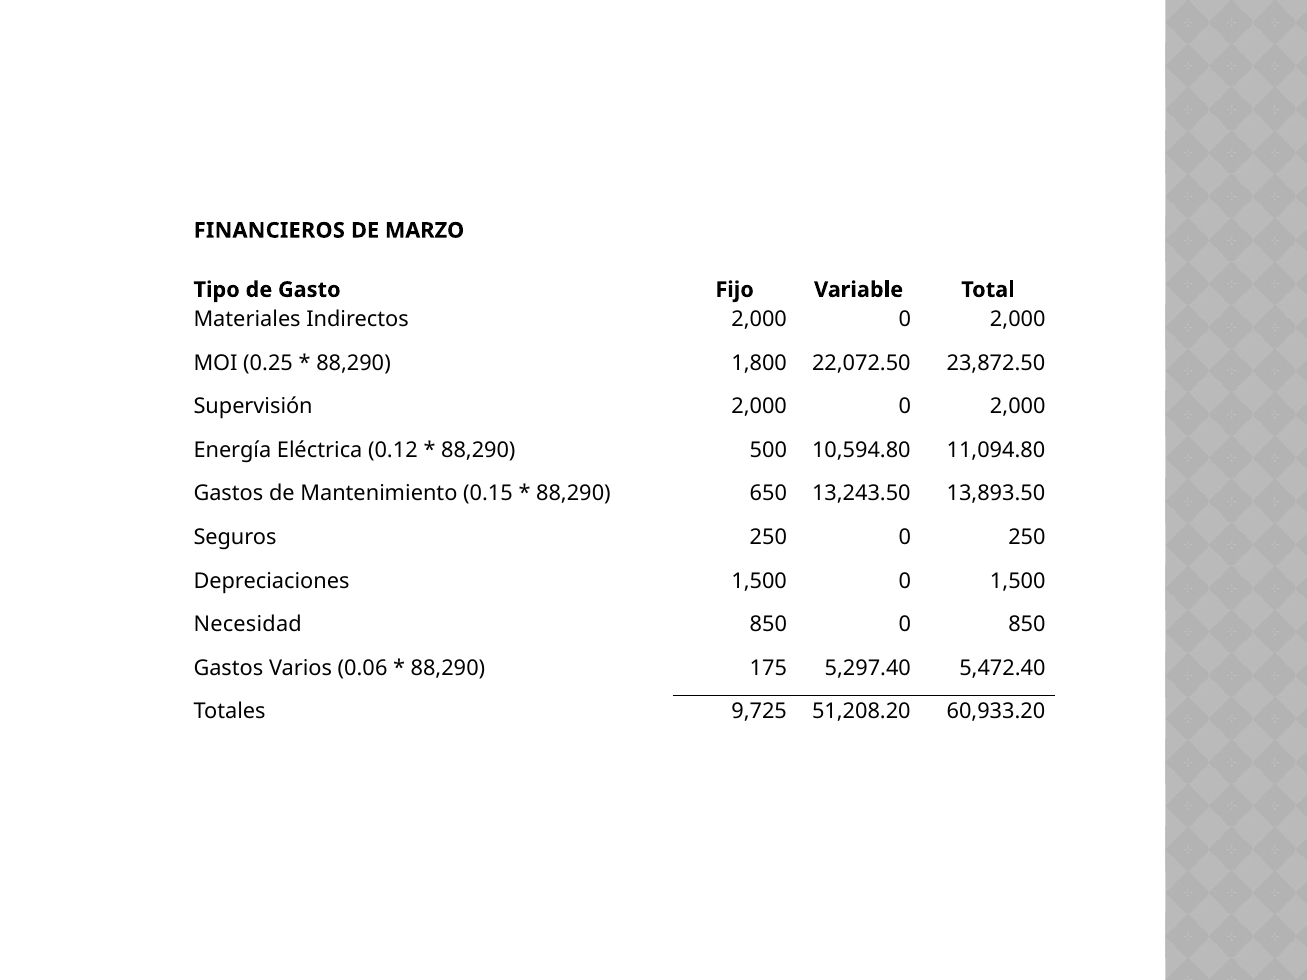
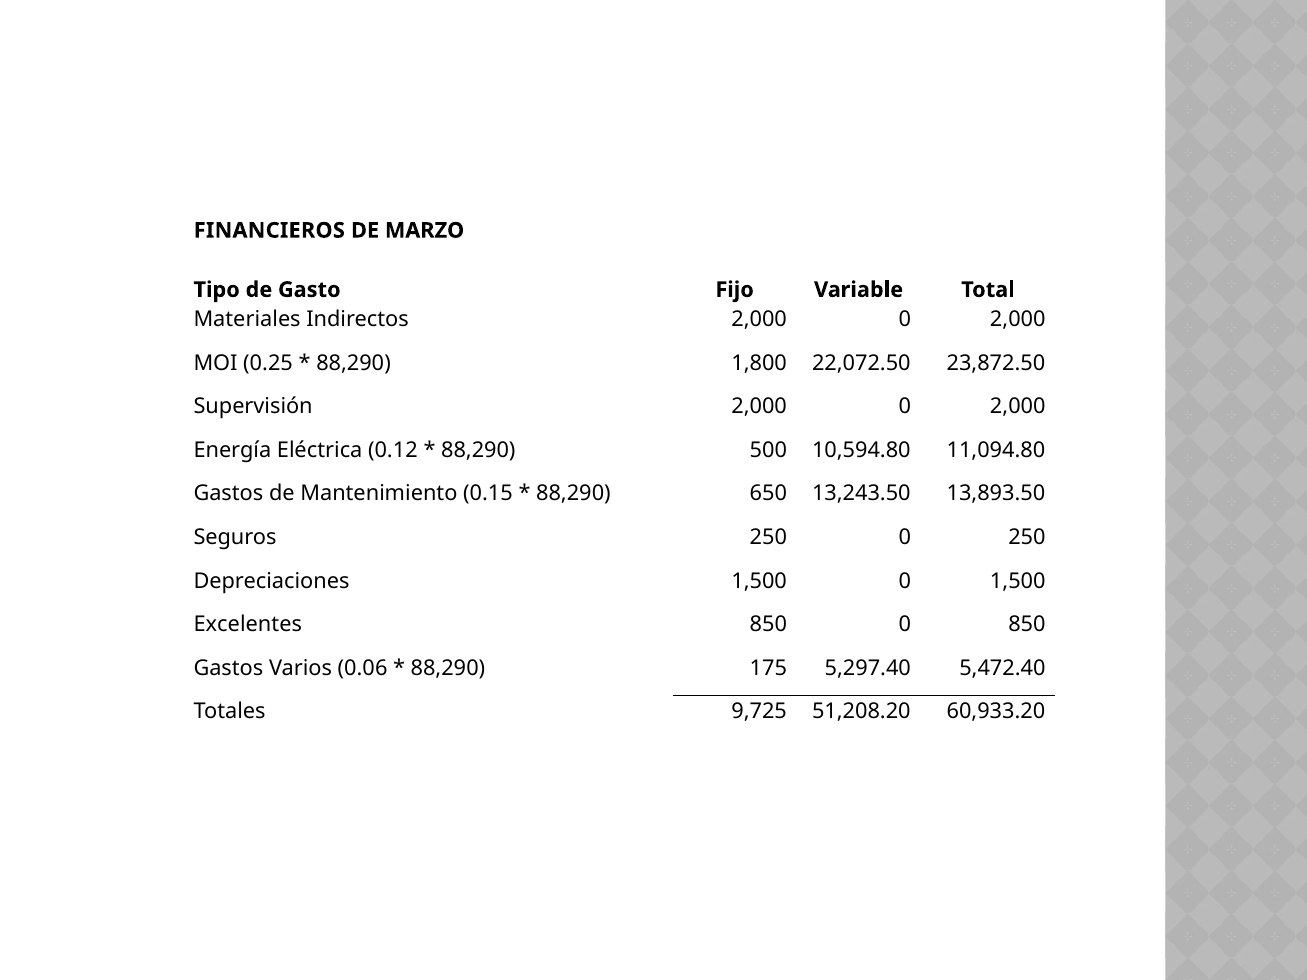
Necesidad: Necesidad -> Excelentes (248, 625)
